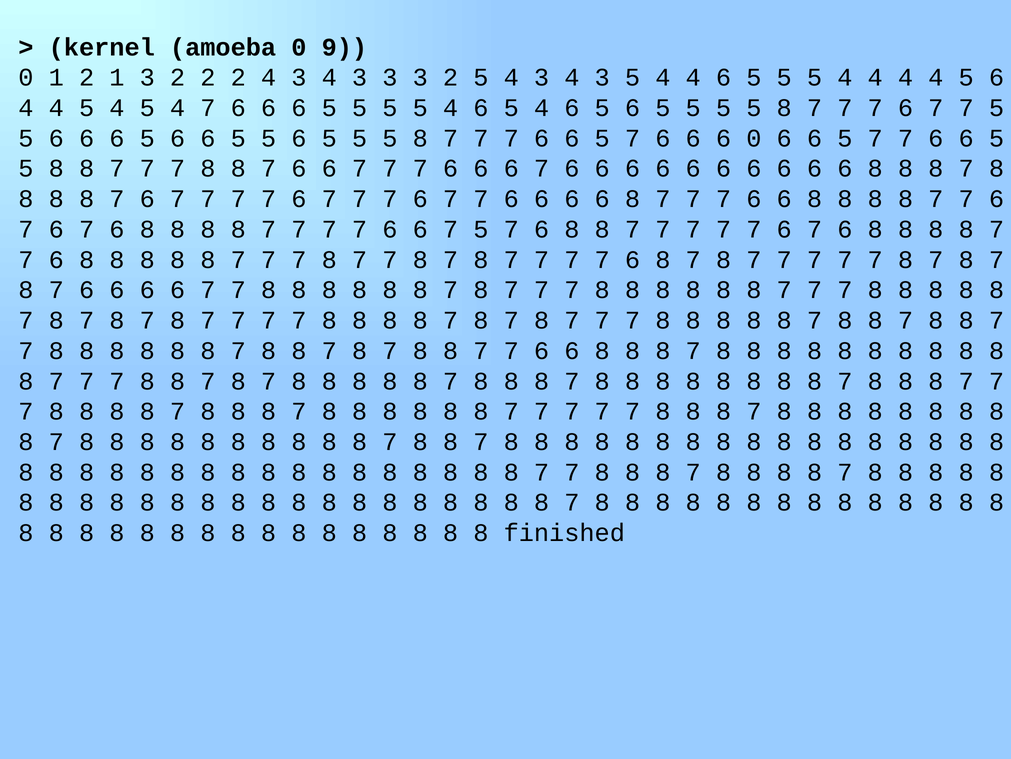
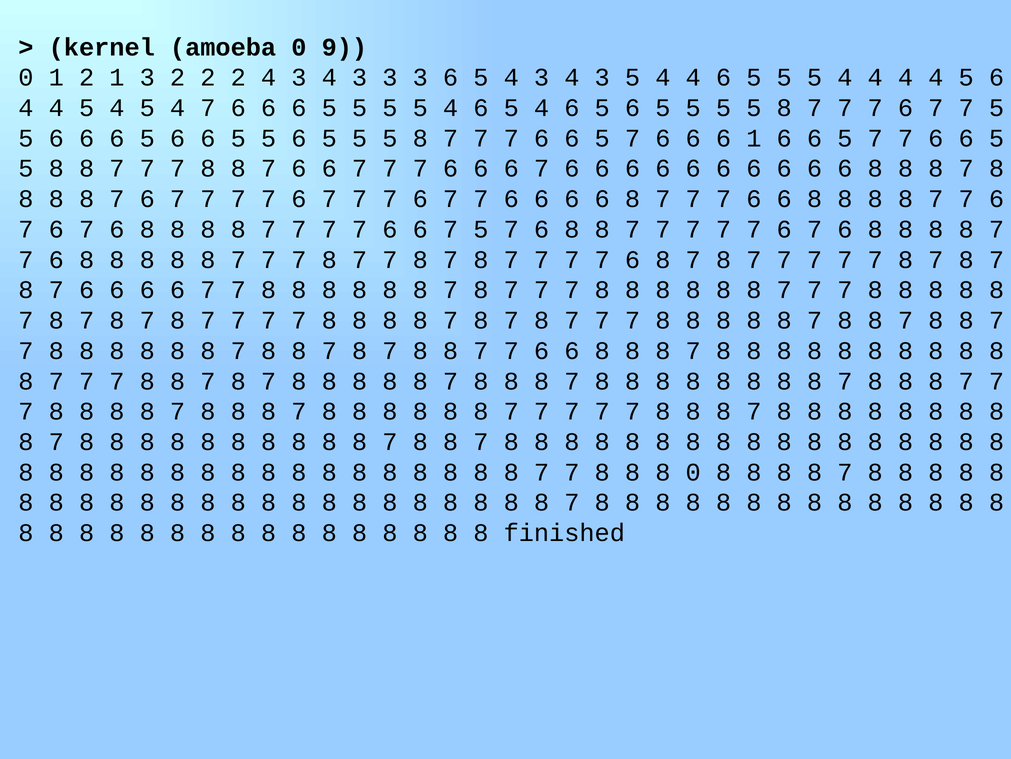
3 3 2: 2 -> 6 (451, 77)
6 0: 0 -> 1 (754, 138)
7: 7 -> 0 (693, 472)
